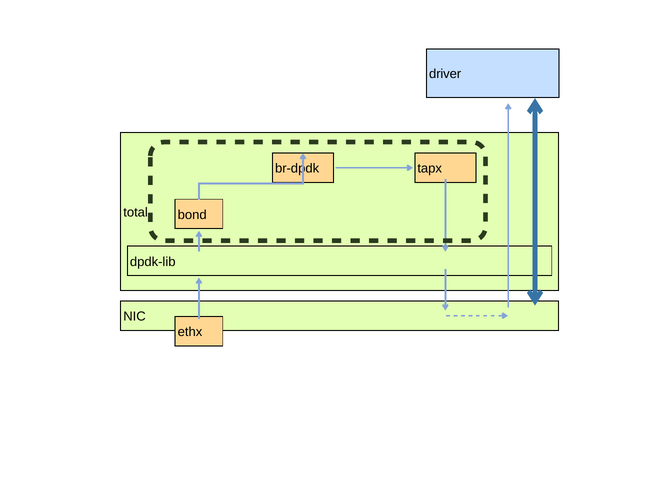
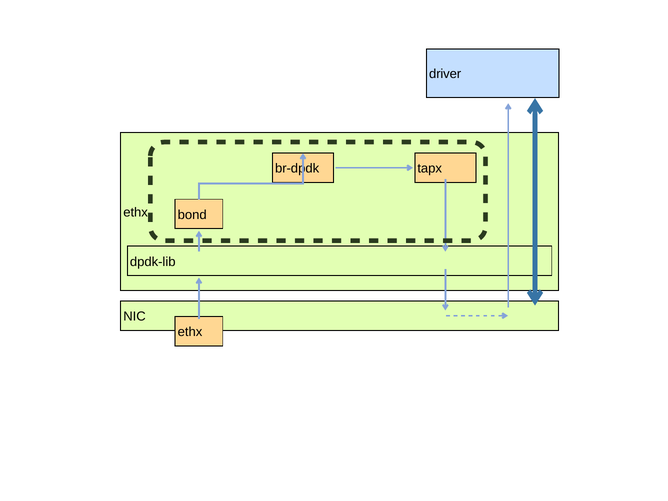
total: total -> ethx (136, 212)
